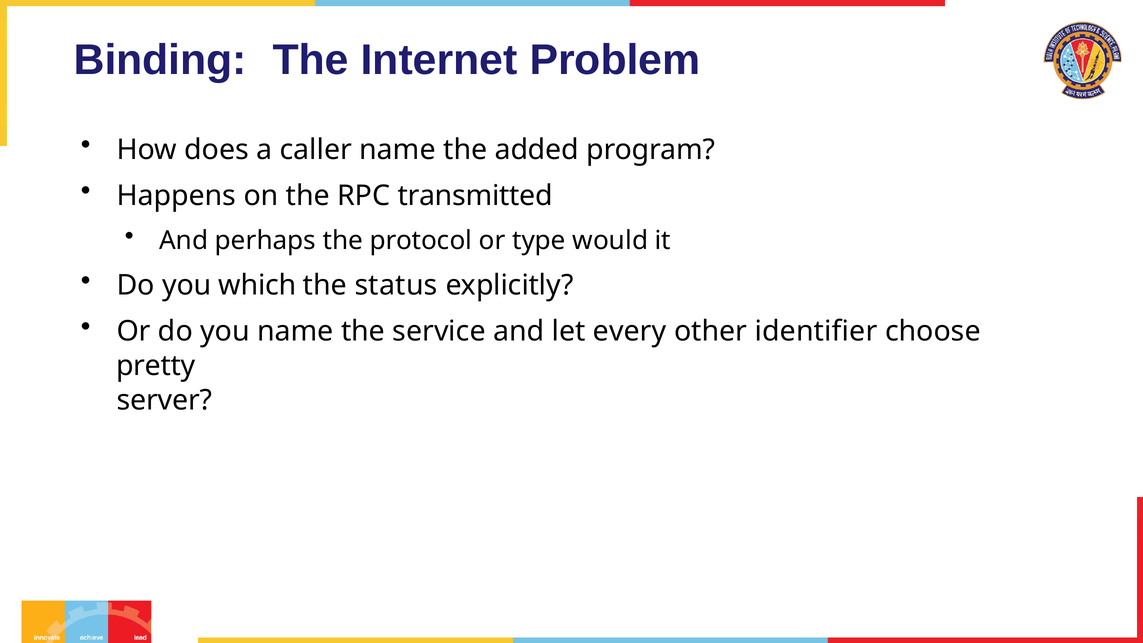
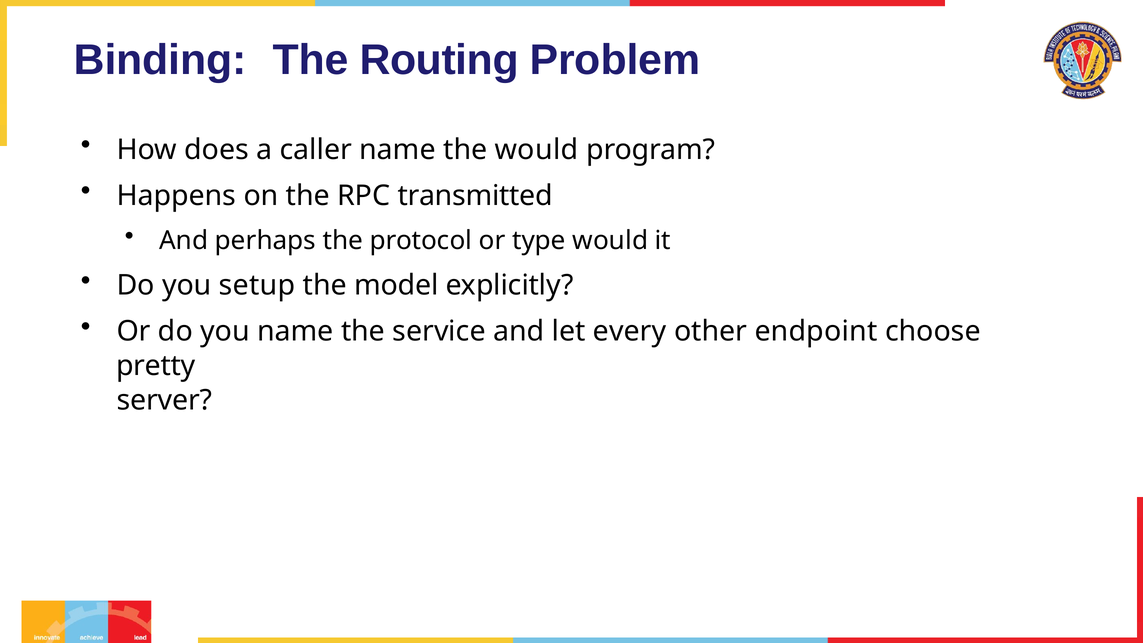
Internet: Internet -> Routing (439, 60)
the added: added -> would (536, 150)
which: which -> setup (257, 285)
status: status -> model (396, 285)
identifier: identifier -> endpoint (816, 331)
